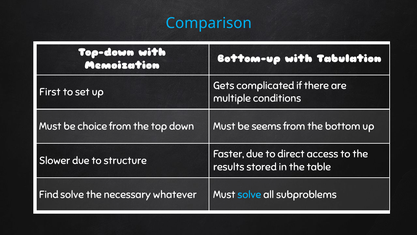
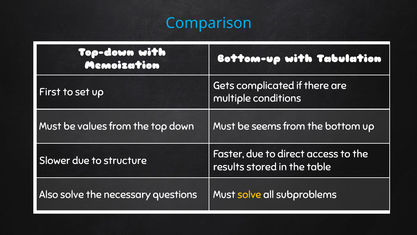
choice: choice -> values (92, 126)
Find: Find -> Also (49, 195)
whatever: whatever -> questions (175, 195)
solve colour: light blue -> yellow (249, 195)
